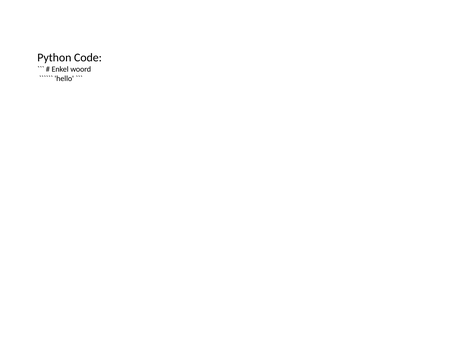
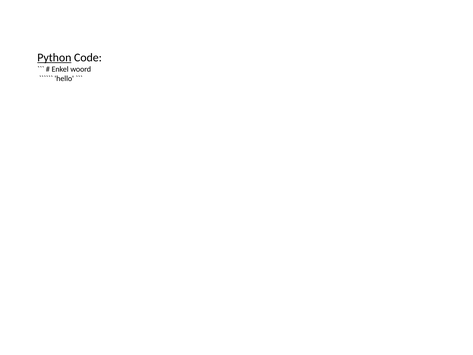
Python underline: none -> present (54, 58)
